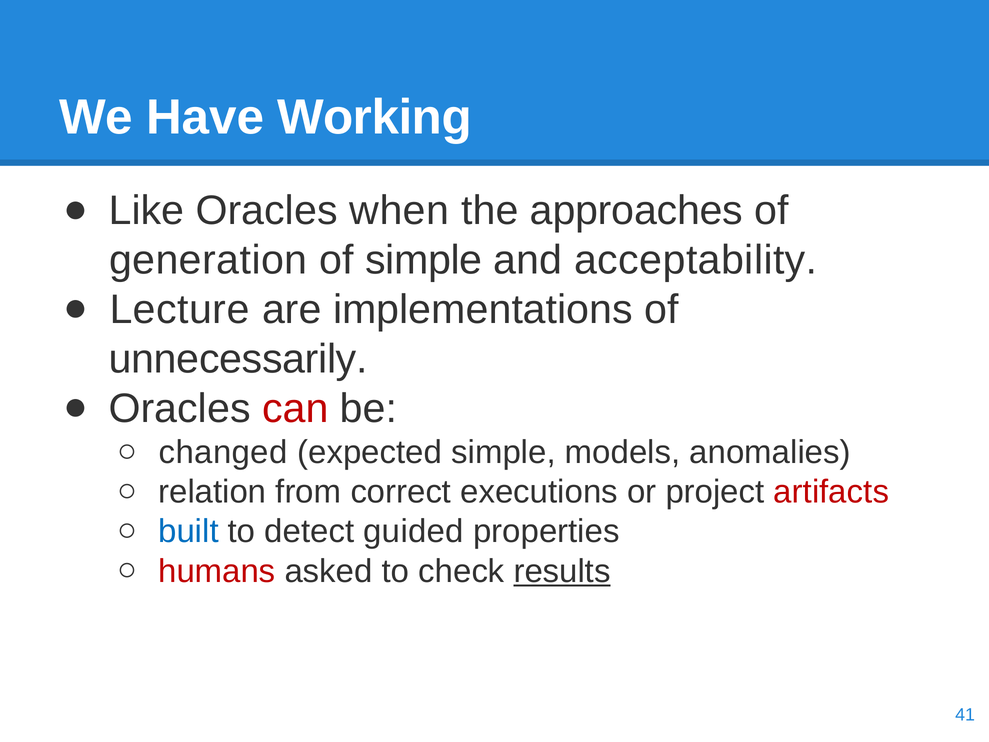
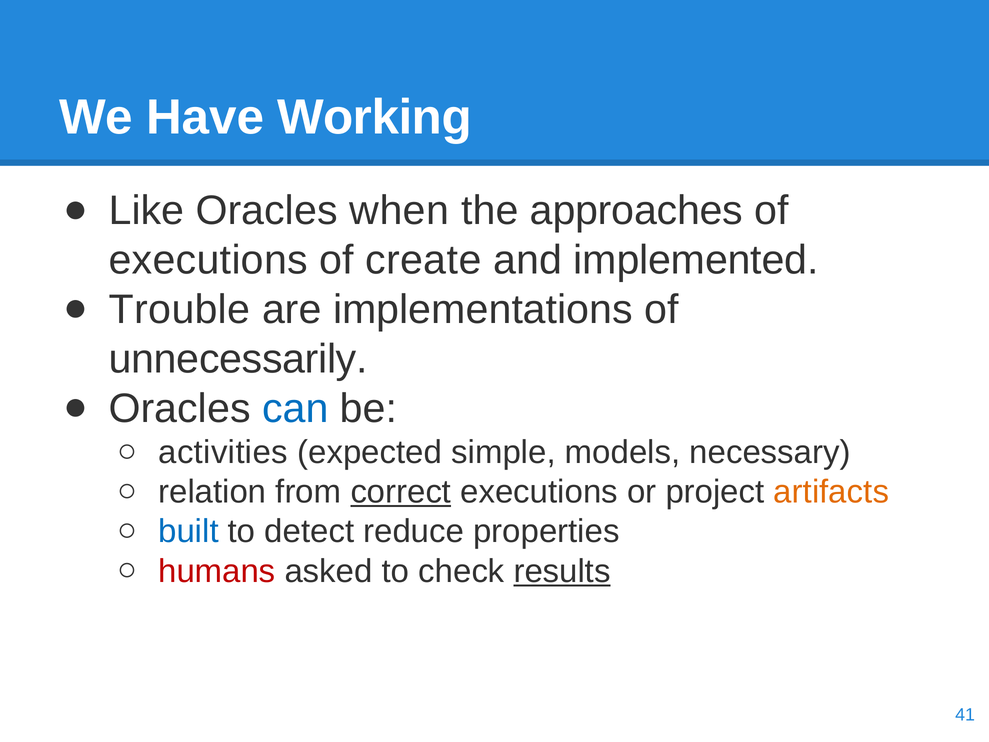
generation: generation -> executions (208, 260)
of simple: simple -> create (423, 260)
acceptability: acceptability -> implemented (696, 260)
Lecture: Lecture -> Trouble (180, 309)
can colour: red -> blue (295, 408)
changed: changed -> activities (223, 452)
anomalies: anomalies -> necessary (770, 452)
correct underline: none -> present (401, 492)
artifacts colour: red -> orange (831, 492)
guided: guided -> reduce (414, 531)
